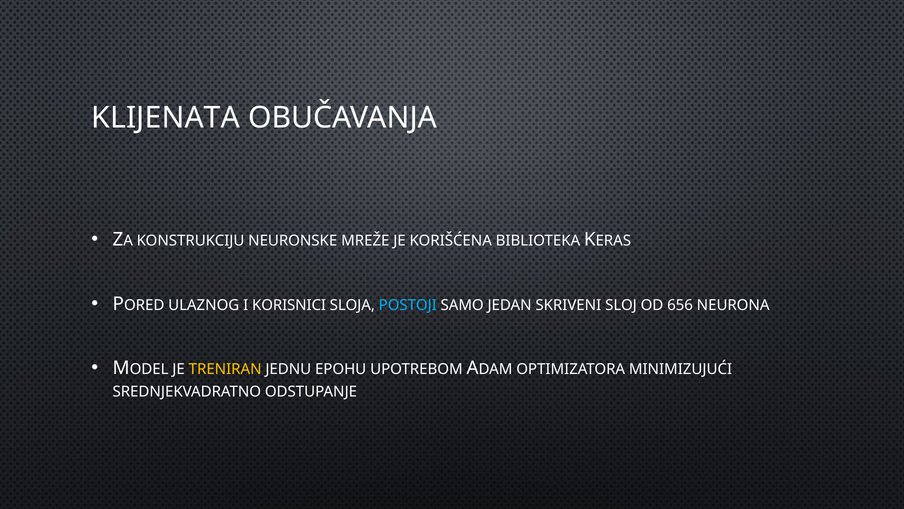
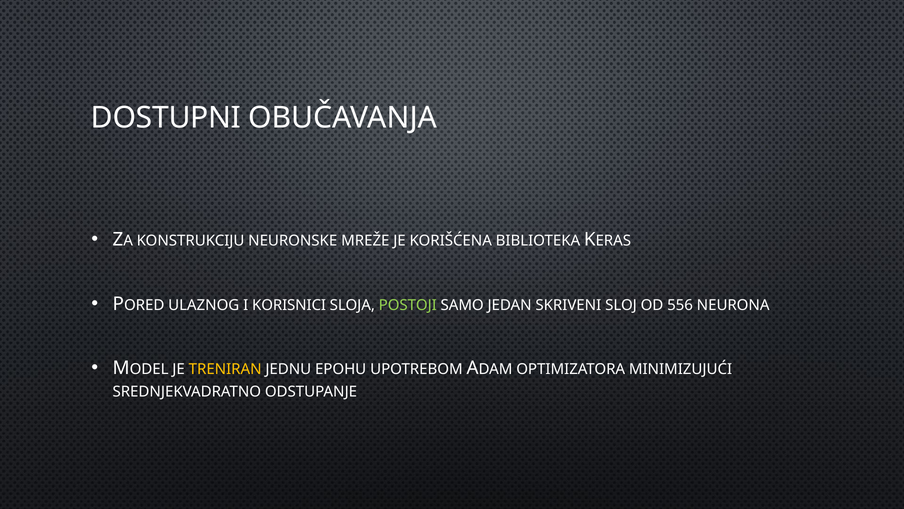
KLIJENATA: KLIJENATA -> DOSTUPNI (166, 118)
POSTOJI colour: light blue -> light green (408, 305)
656: 656 -> 556 (680, 305)
